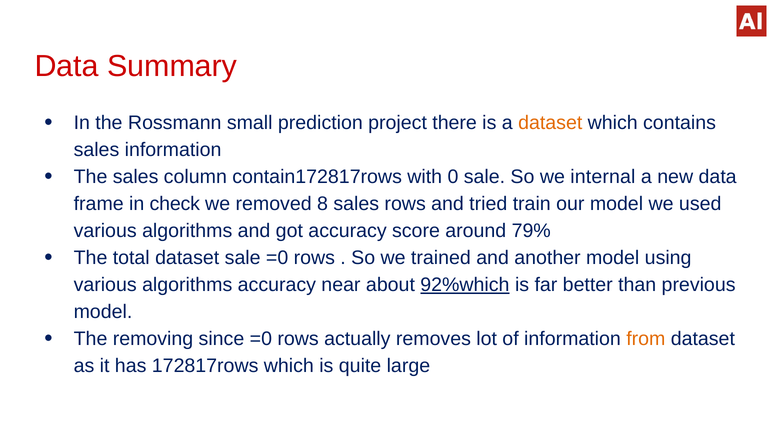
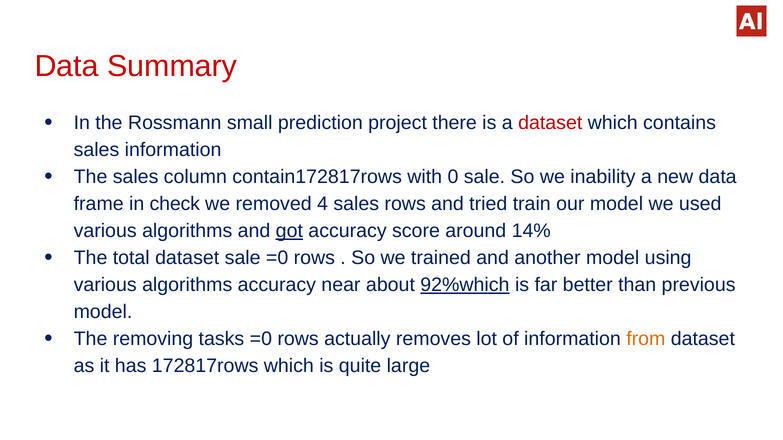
dataset colour: orange -> red (550, 123)
internal: internal -> inability (603, 177)
8: 8 -> 4 (323, 204)
got underline: none -> present (289, 231)
79%: 79% -> 14% (531, 231)
since: since -> tasks (221, 339)
